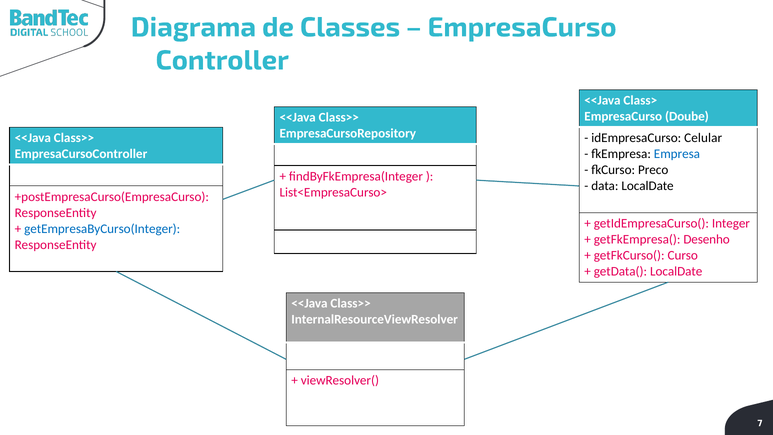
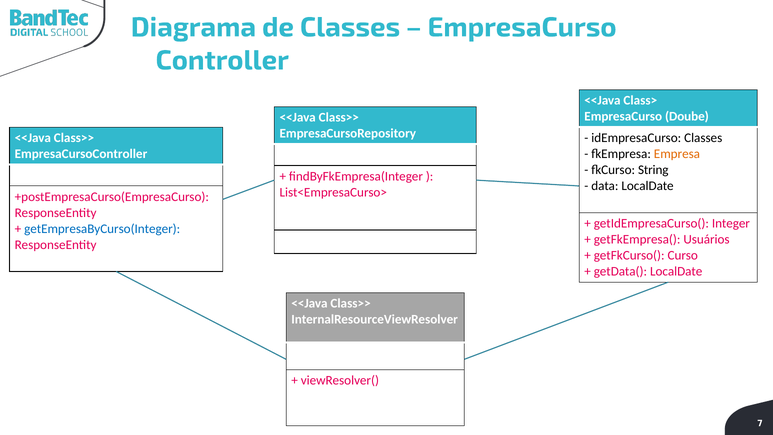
idEmpresaCurso Celular: Celular -> Classes (703, 138)
Empresa colour: blue -> orange (677, 154)
Preco: Preco -> String (653, 170)
Desenho: Desenho -> Usuários (707, 239)
